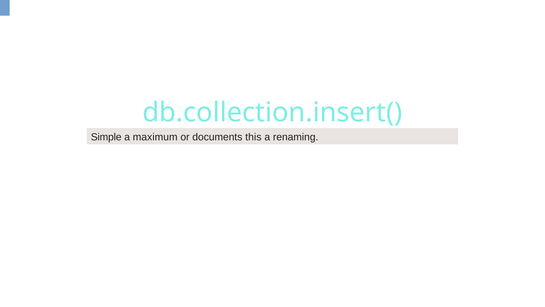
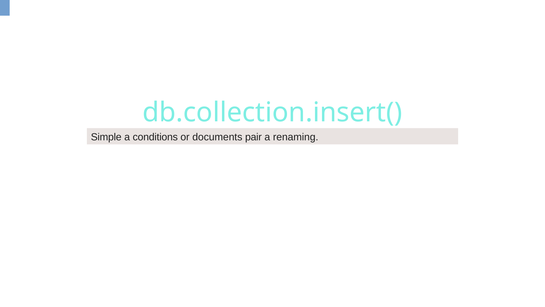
maximum: maximum -> conditions (155, 137)
this: this -> pair (253, 137)
